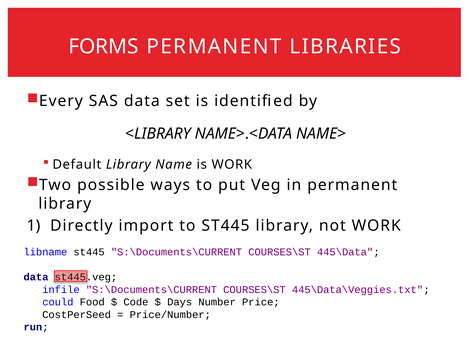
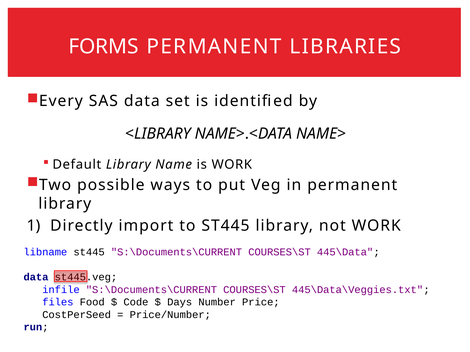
could: could -> files (58, 303)
